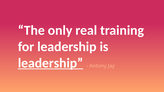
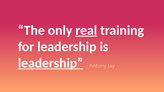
real underline: none -> present (86, 30)
